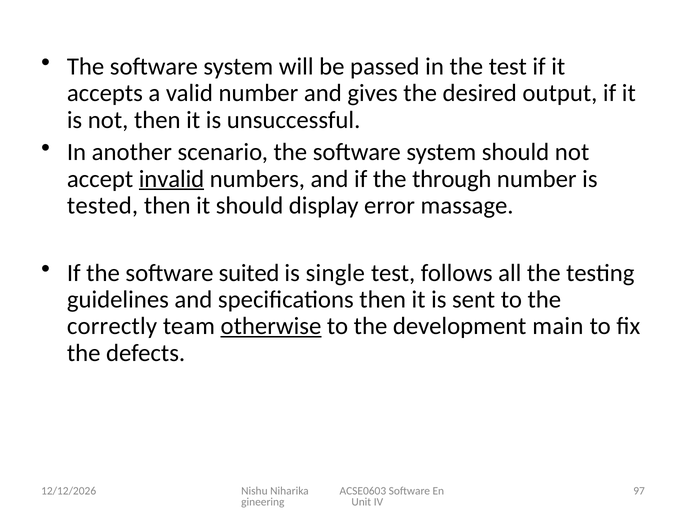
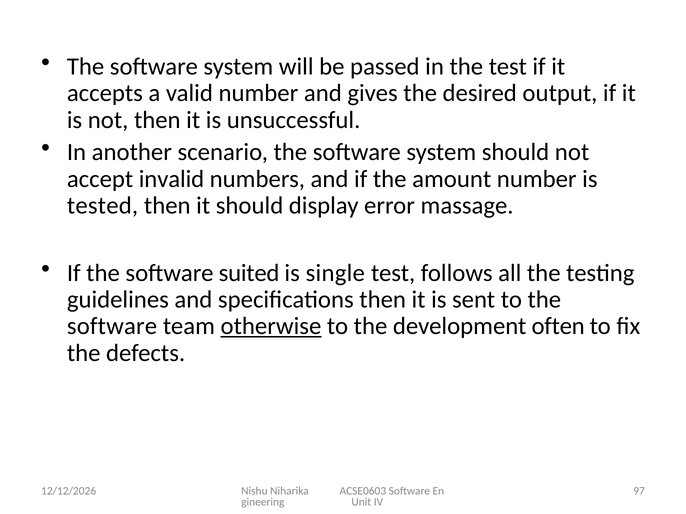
invalid underline: present -> none (171, 179)
through: through -> amount (452, 179)
correctly: correctly -> software (112, 327)
main: main -> often (558, 327)
